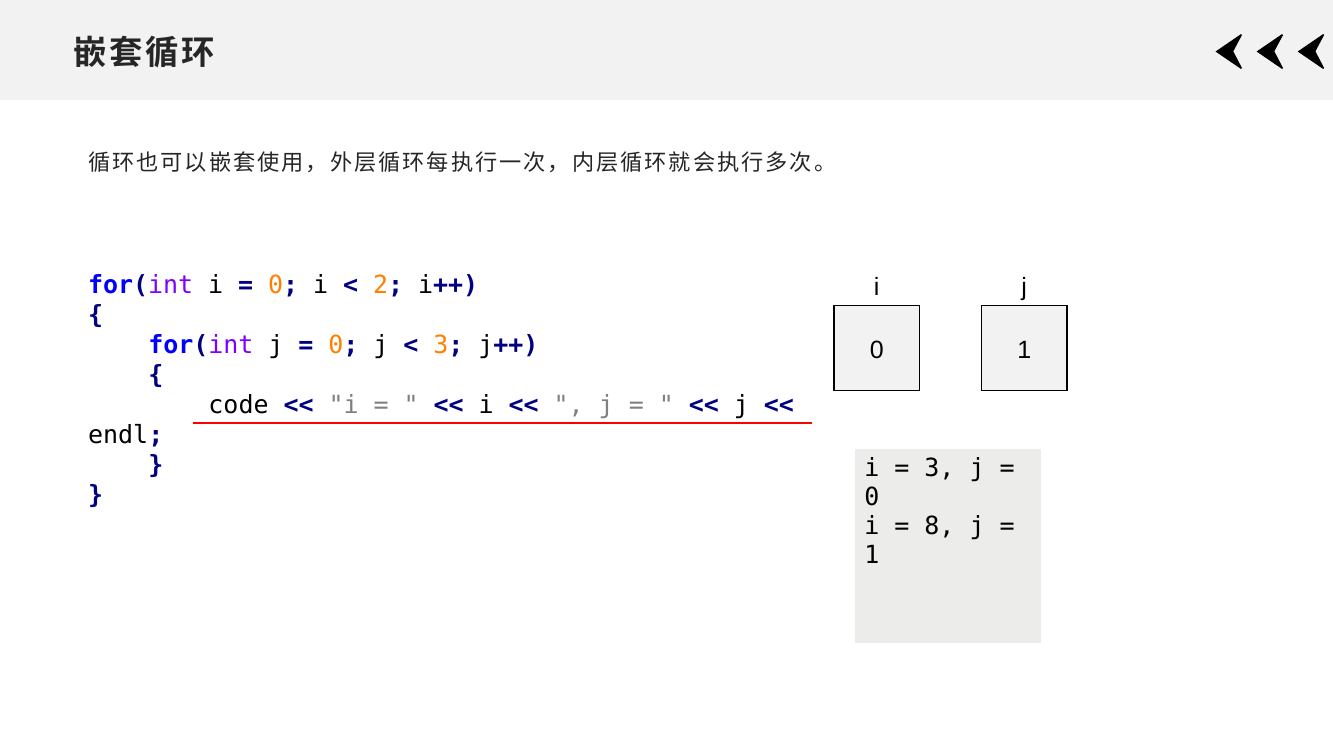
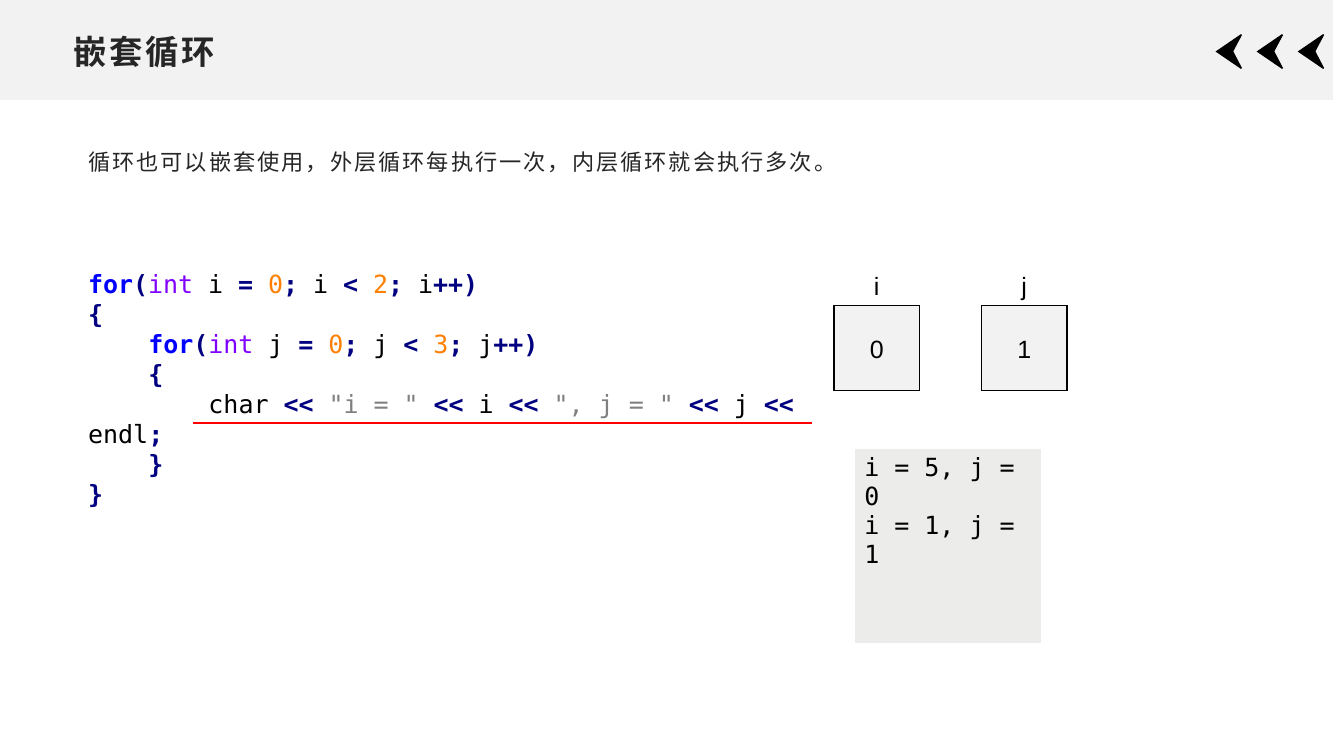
code: code -> char (239, 406)
3: 3 -> 5 (939, 468)
8: 8 -> 1 (939, 526)
